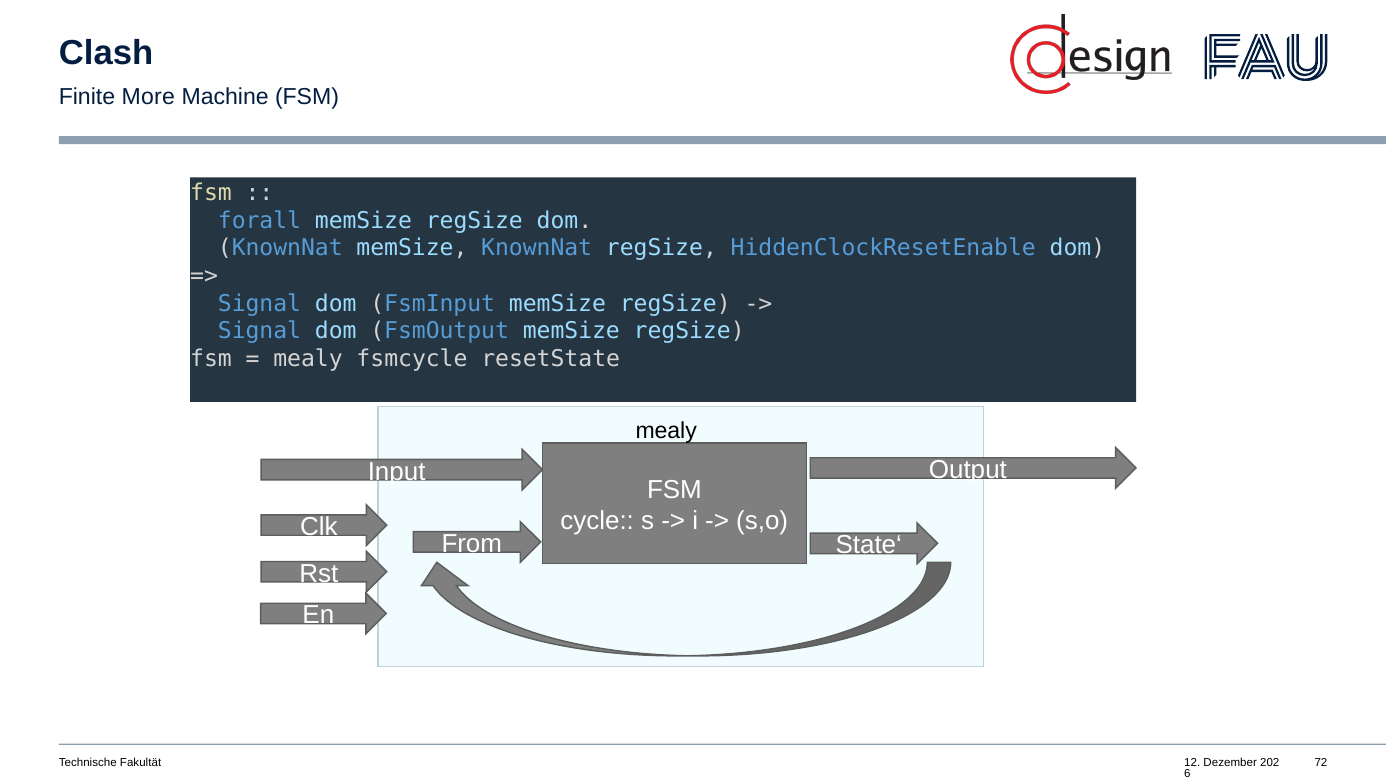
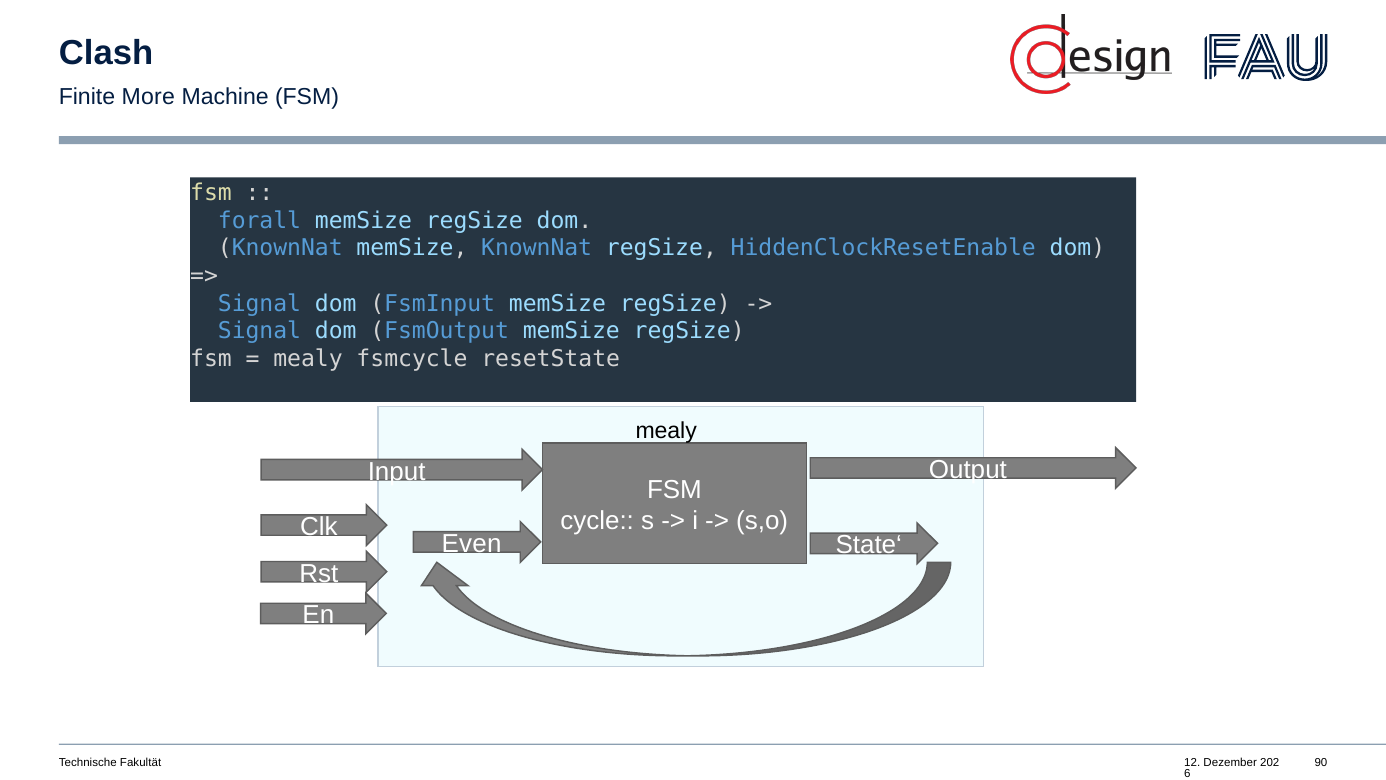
From: From -> Even (472, 543)
72: 72 -> 90 (1321, 762)
